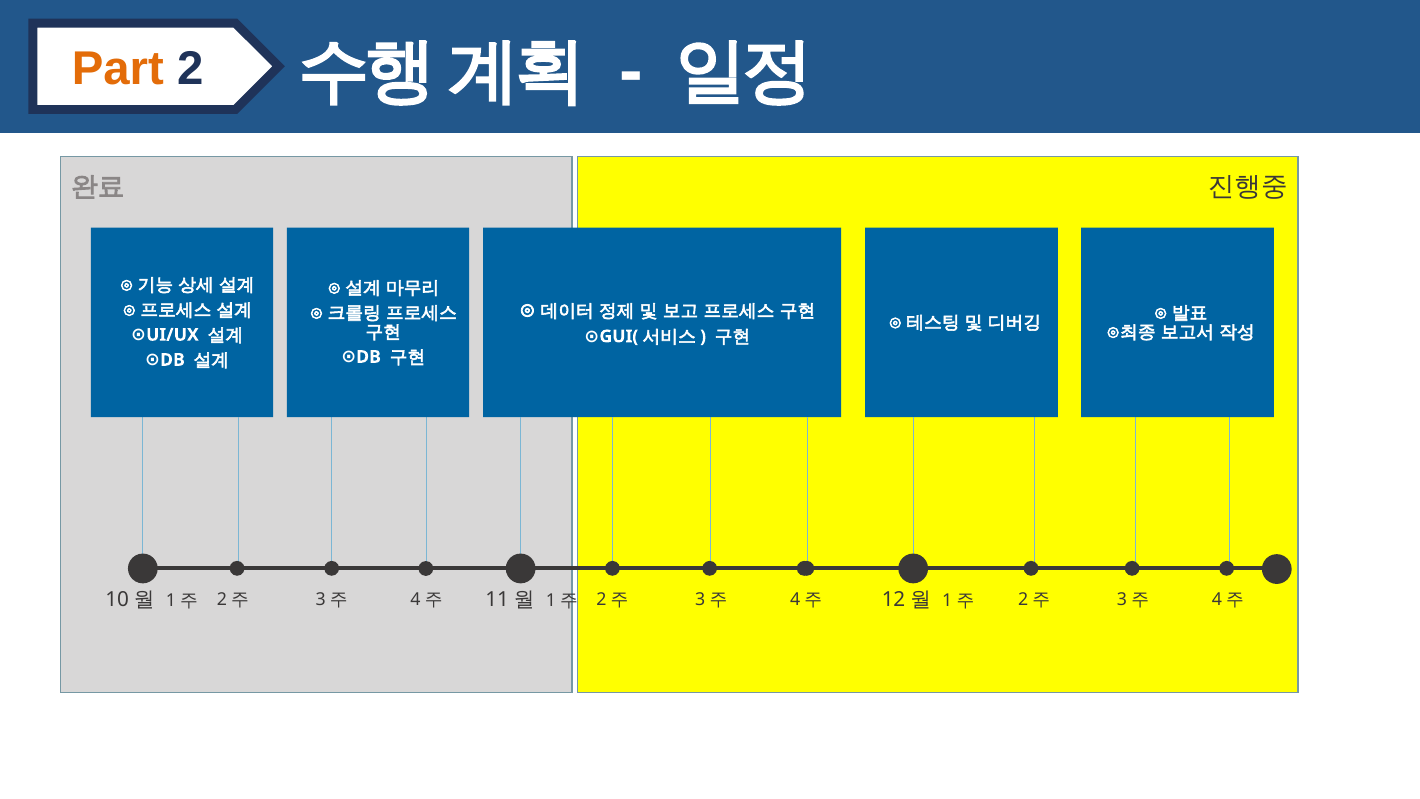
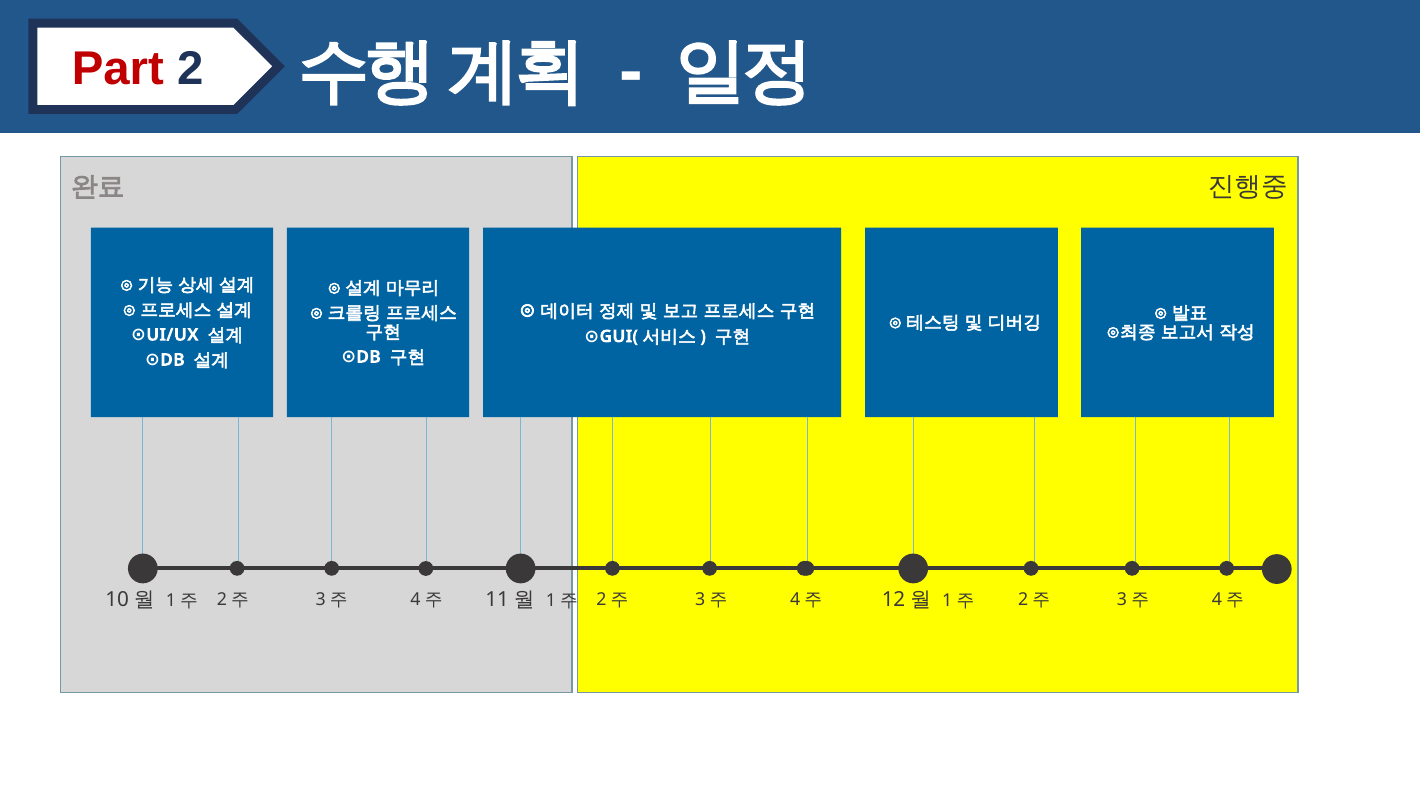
Part colour: orange -> red (118, 69)
